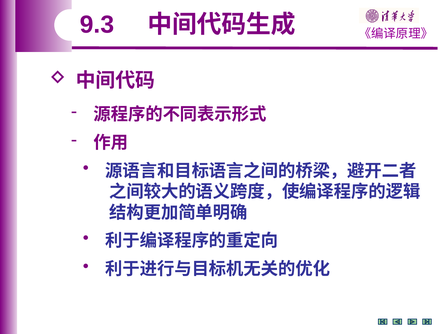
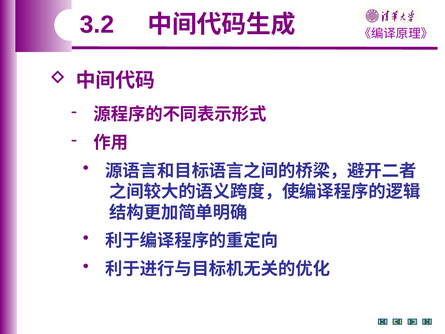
9.3: 9.3 -> 3.2 (97, 25)
